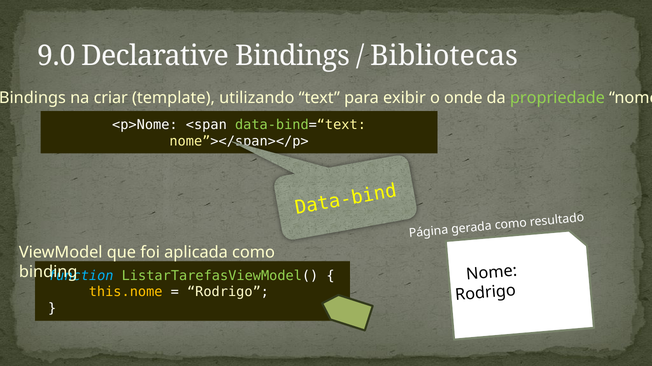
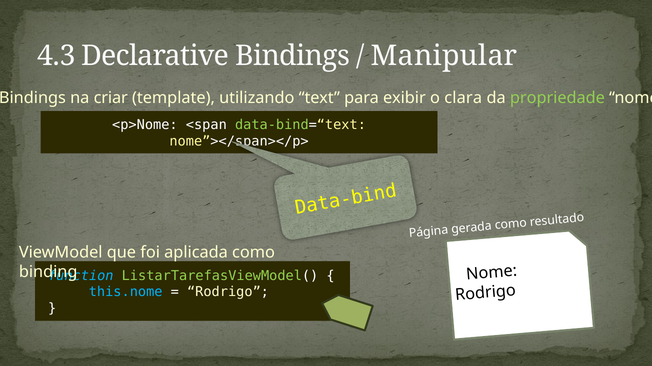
9.0: 9.0 -> 4.3 (56, 56)
Bibliotecas: Bibliotecas -> Manipular (444, 56)
onde: onde -> clara (463, 98)
this.nome colour: yellow -> light blue (126, 293)
